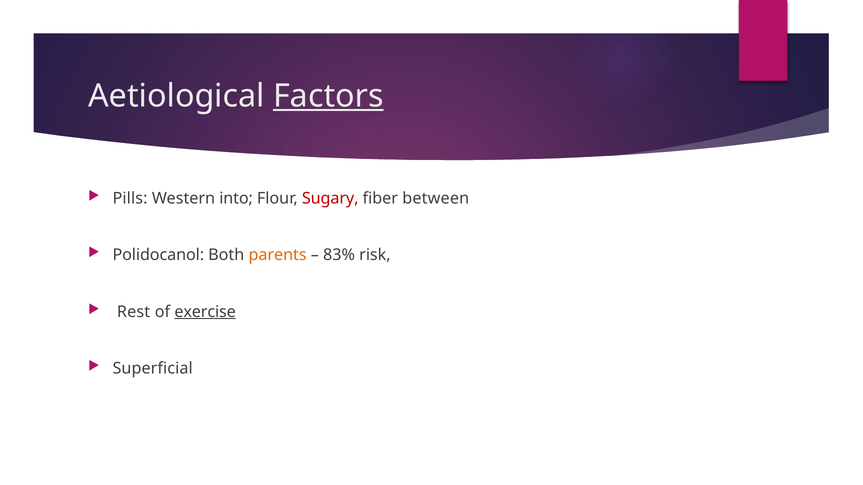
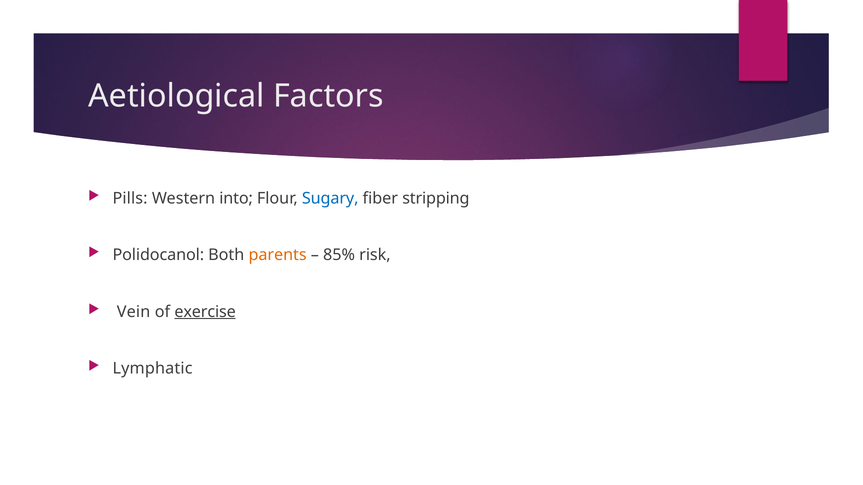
Factors underline: present -> none (328, 96)
Sugary colour: red -> blue (330, 198)
between: between -> stripping (436, 198)
83%: 83% -> 85% (339, 255)
Rest: Rest -> Vein (134, 312)
Superficial: Superficial -> Lymphatic (153, 369)
